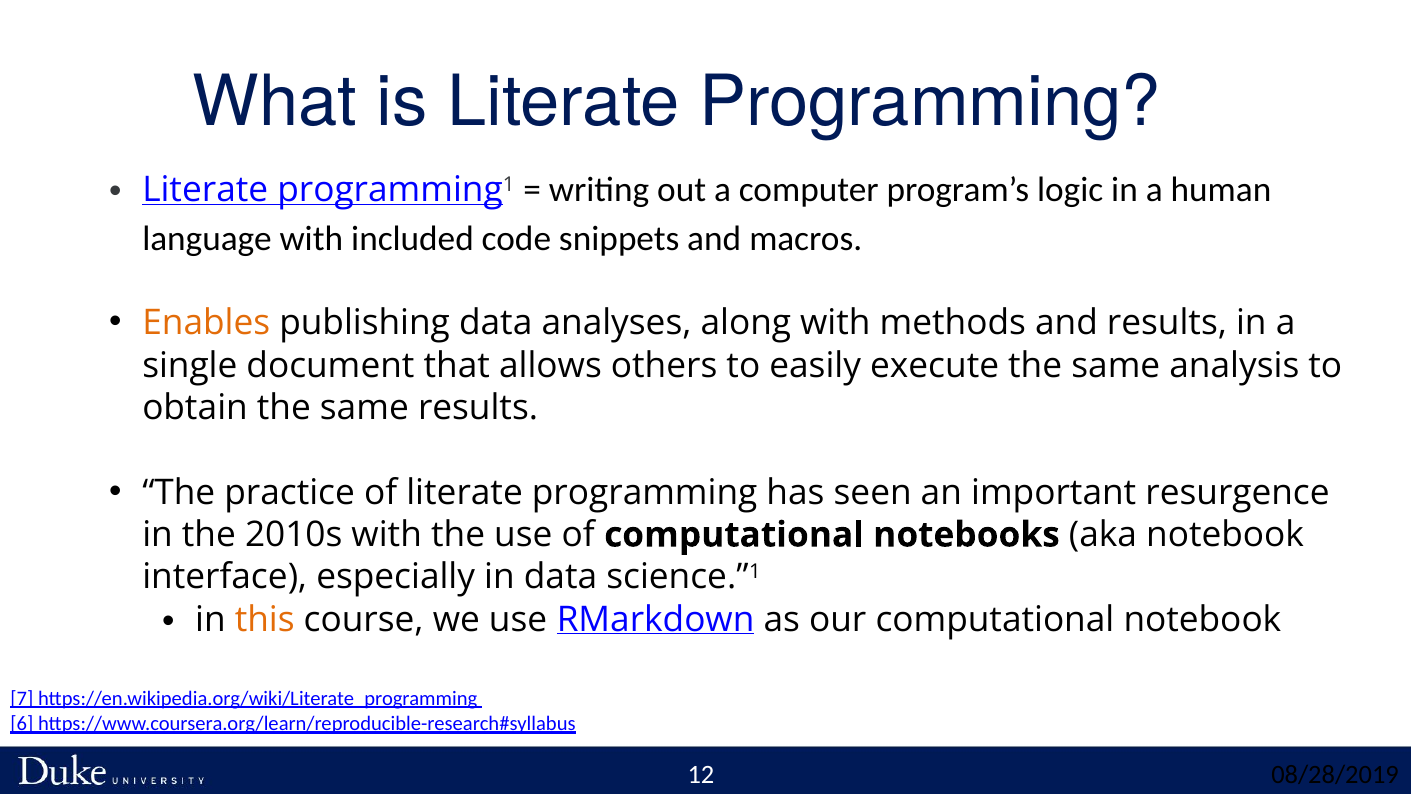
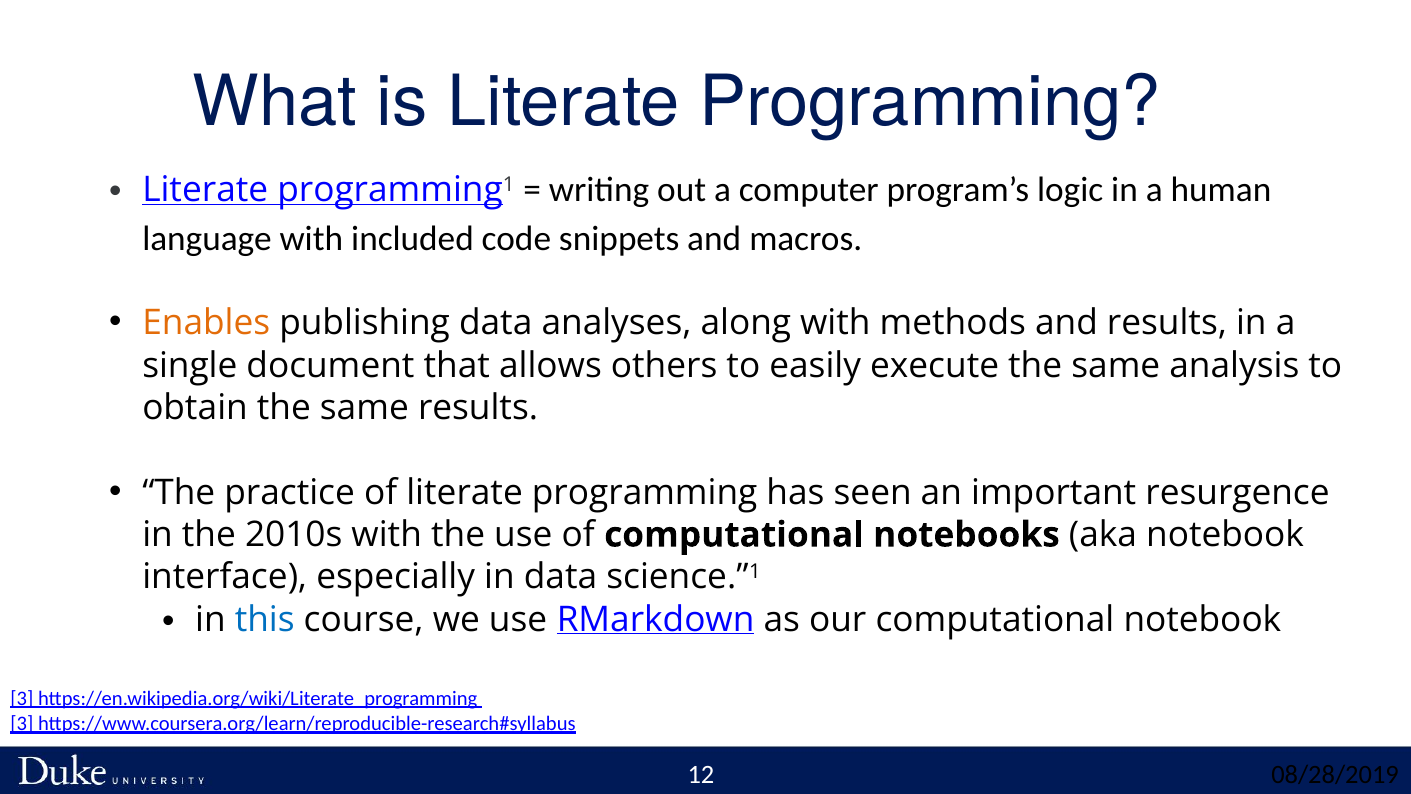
this colour: orange -> blue (265, 619)
7: 7 -> 3 (22, 698)
6: 6 -> 3 (22, 723)
